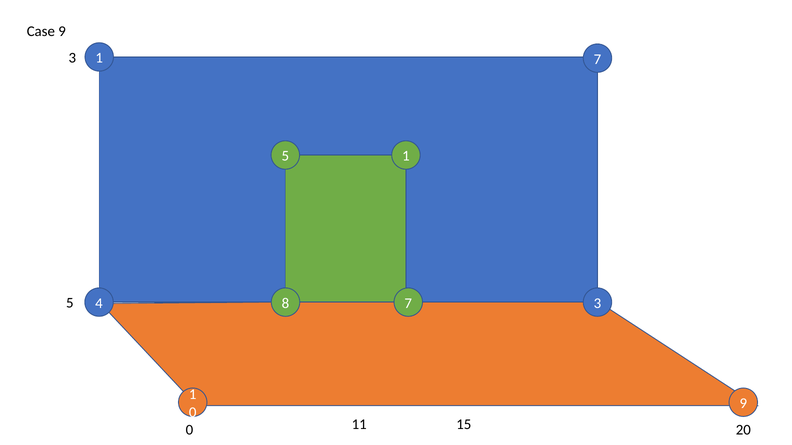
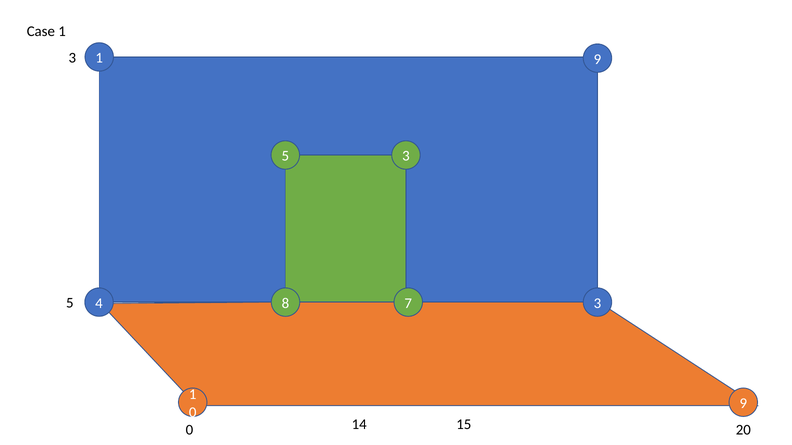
Case 9: 9 -> 1 (62, 32)
7: 7 -> 9 (597, 59)
1: 1 -> 3 (406, 156)
11: 11 -> 14 (359, 425)
